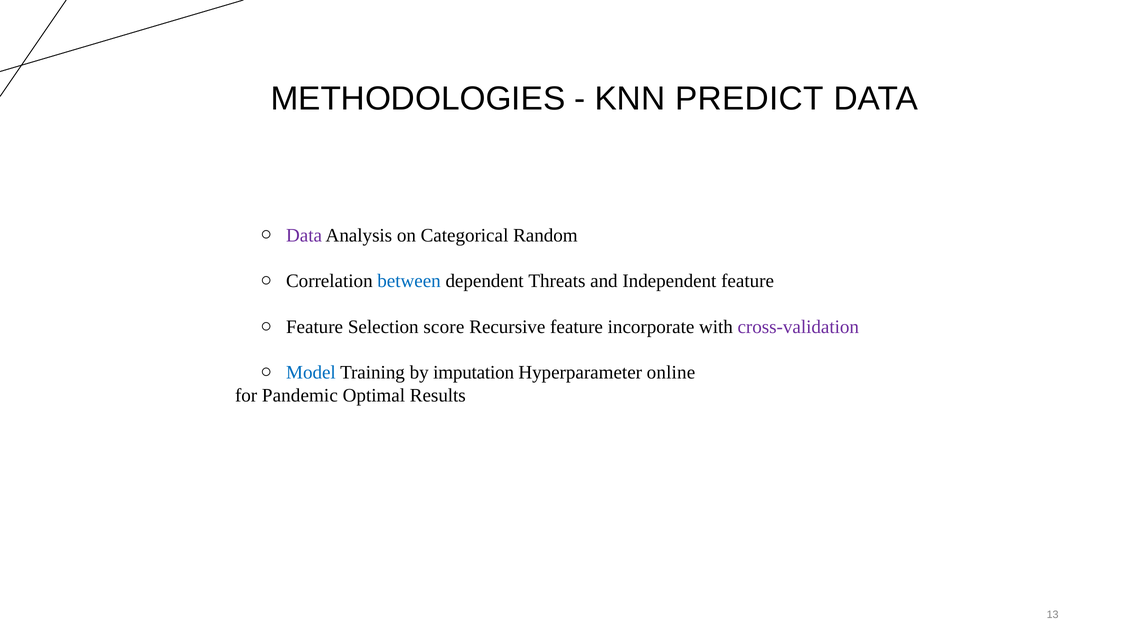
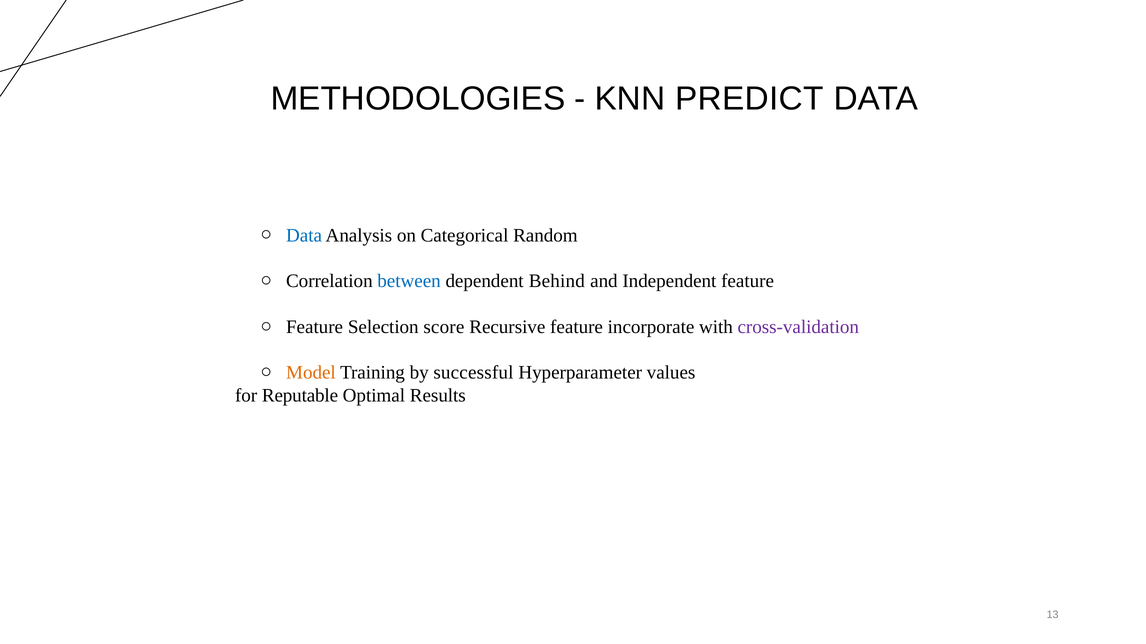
Data colour: purple -> blue (304, 236)
Threats: Threats -> Behind (557, 281)
Model colour: blue -> orange (311, 373)
imputation: imputation -> successful (473, 373)
online: online -> values (671, 373)
Pandemic: Pandemic -> Reputable (300, 396)
